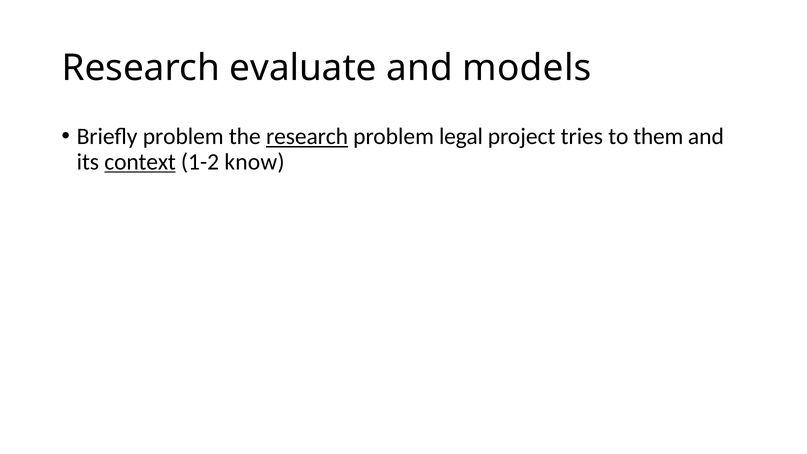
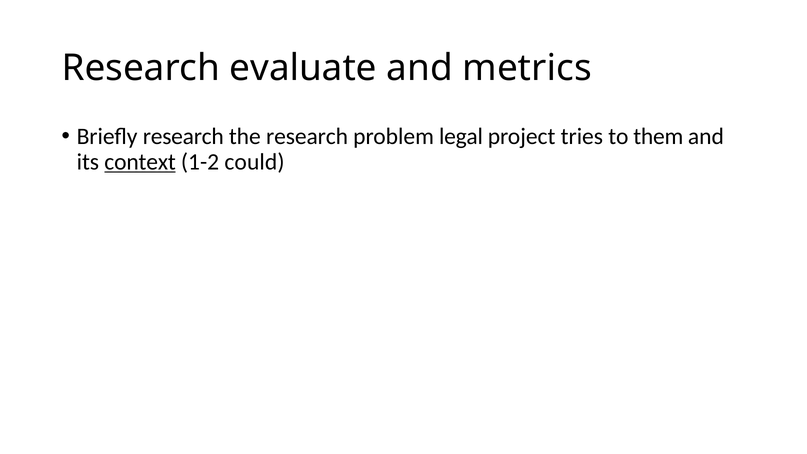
models: models -> metrics (527, 68)
Briefly problem: problem -> research (183, 136)
research underline: present -> none (307, 136)
know: know -> could (255, 162)
